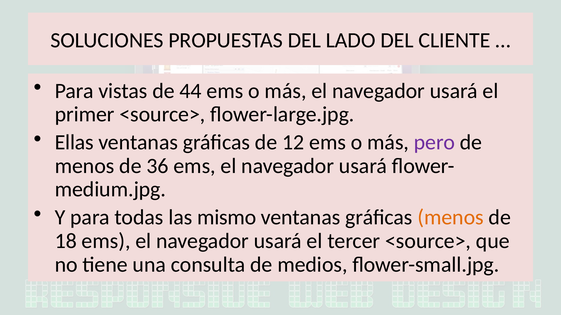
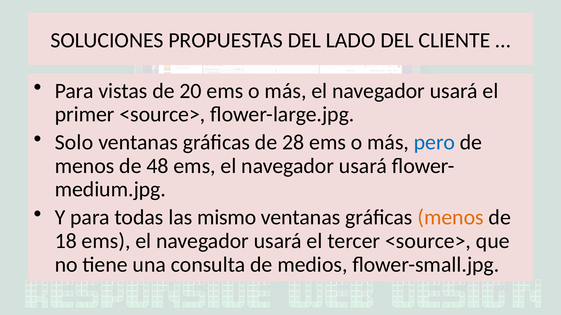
44: 44 -> 20 (191, 91)
Ellas: Ellas -> Solo (74, 143)
12: 12 -> 28 (293, 143)
pero colour: purple -> blue (435, 143)
36: 36 -> 48 (158, 166)
